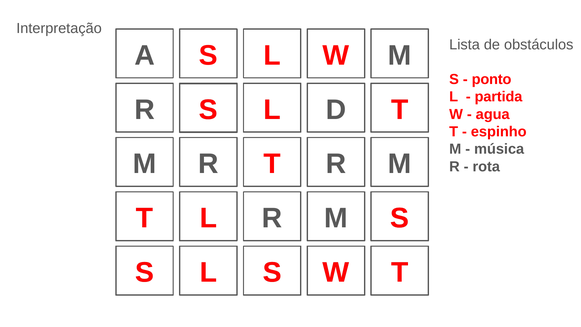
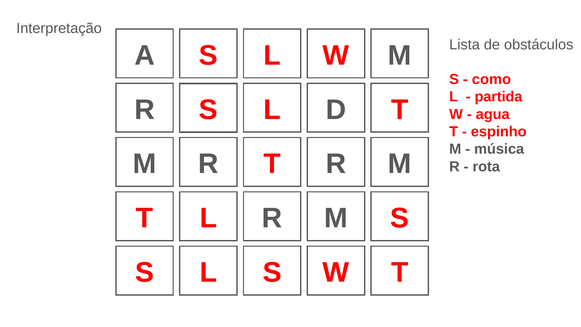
ponto: ponto -> como (491, 79)
